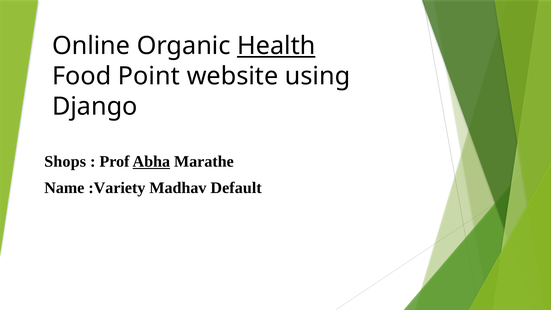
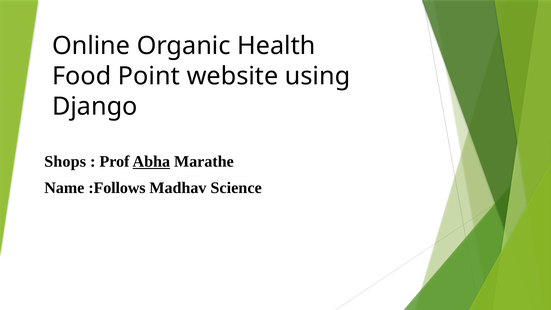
Health underline: present -> none (276, 46)
:Variety: :Variety -> :Follows (117, 188)
Default: Default -> Science (236, 188)
